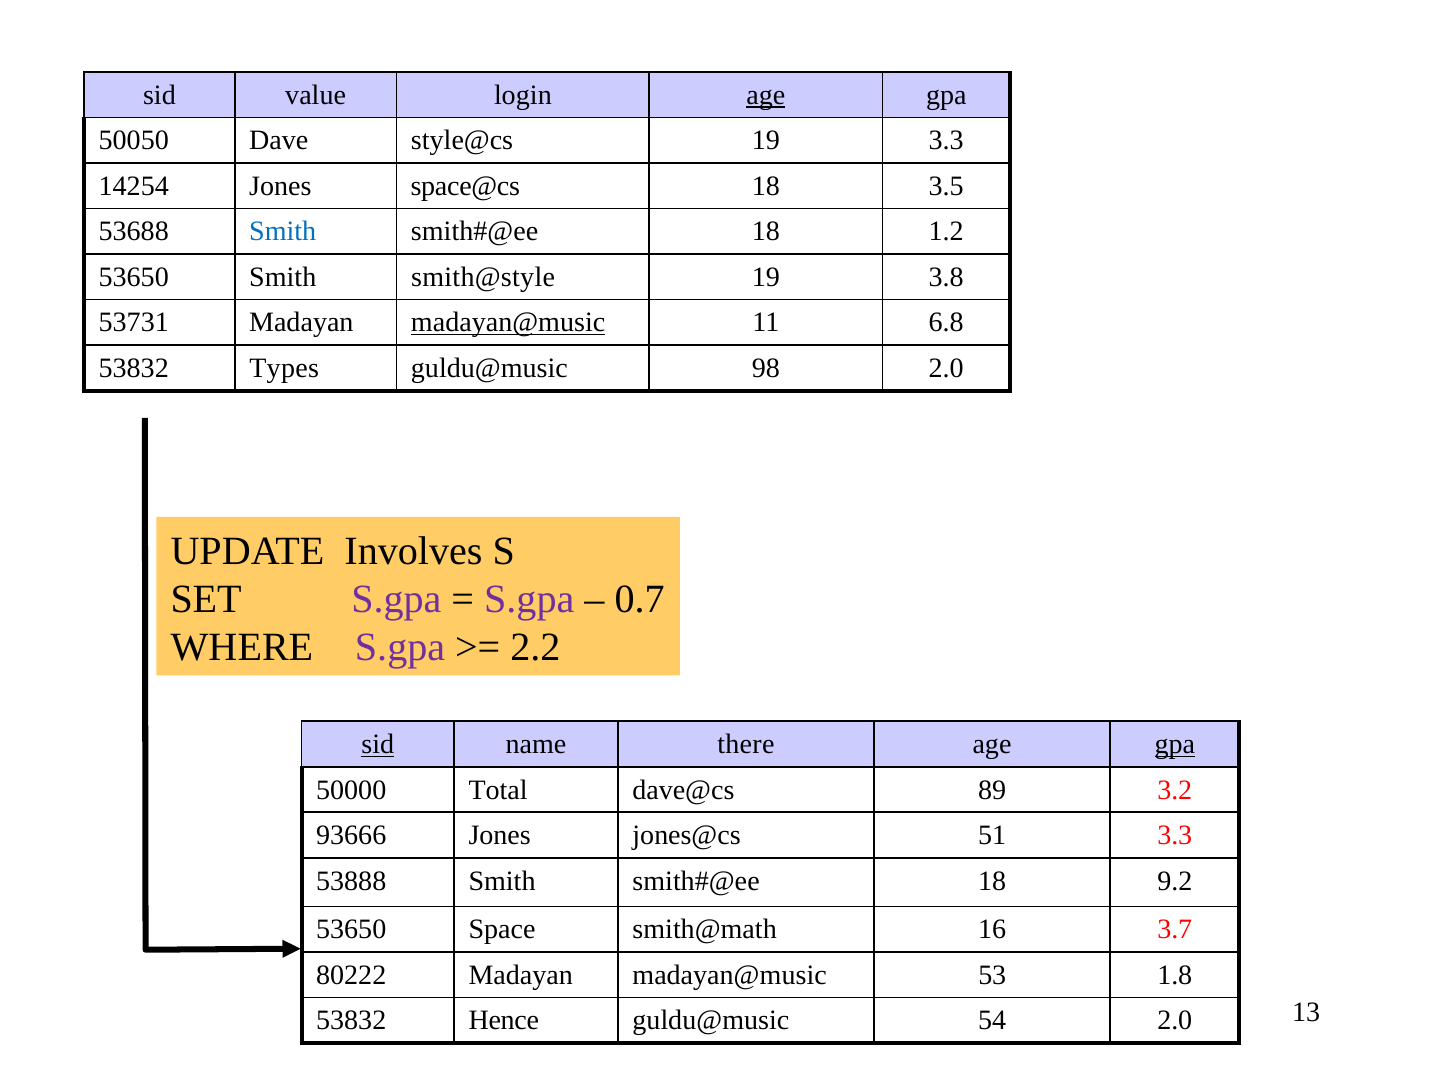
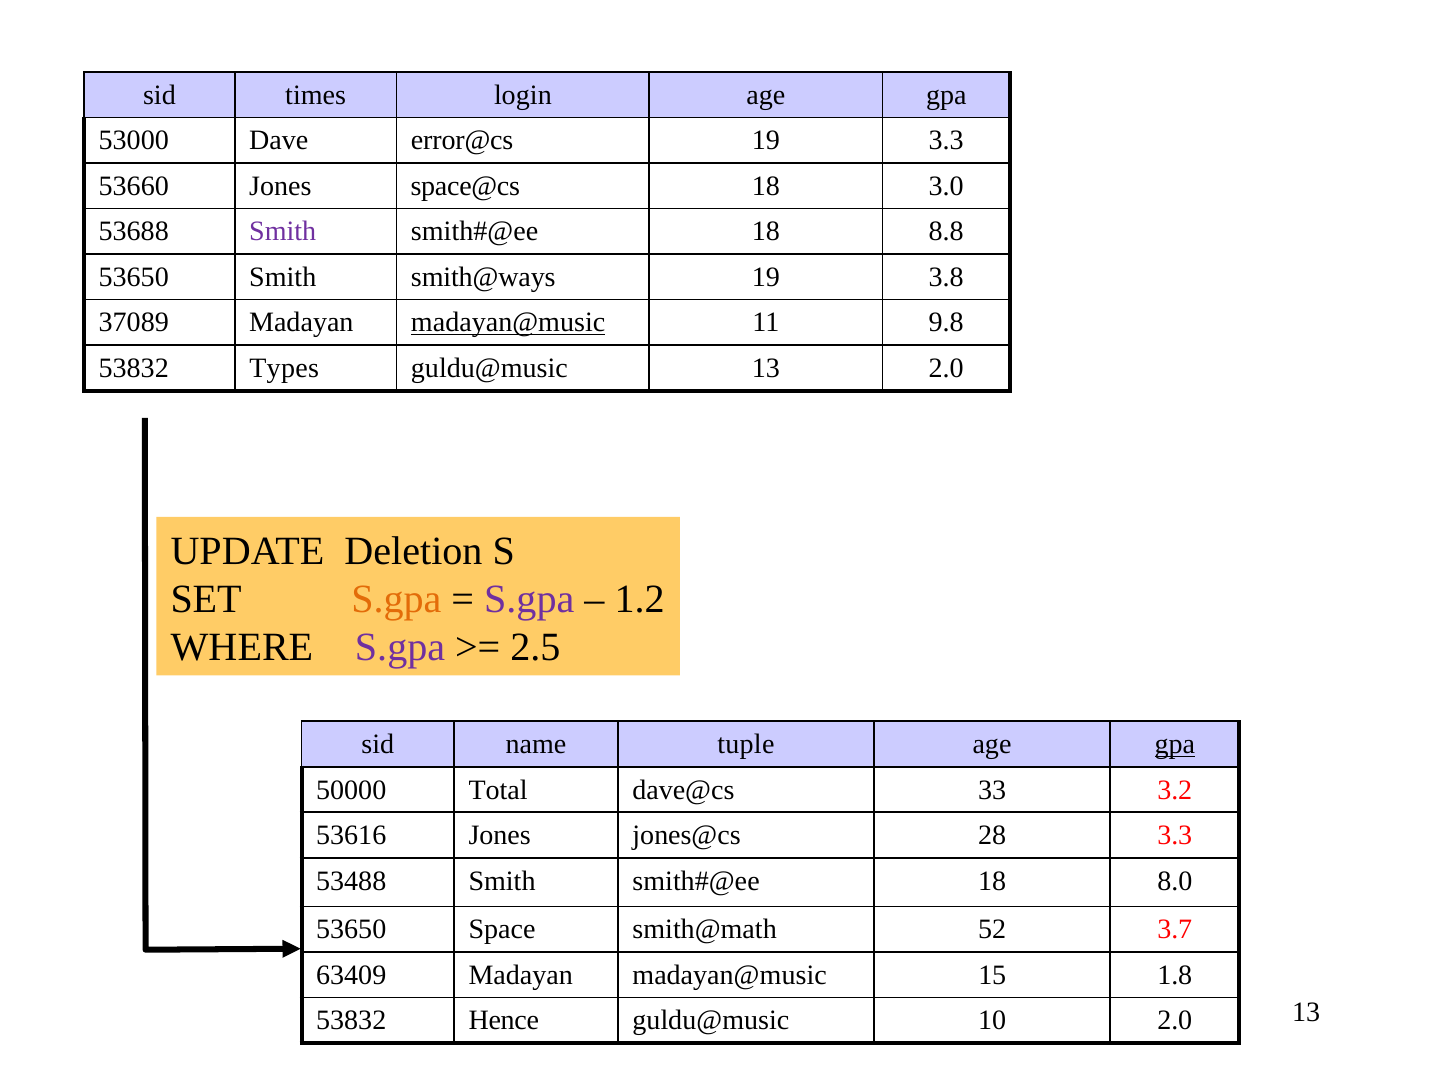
value: value -> times (316, 95)
age underline: present -> none (766, 95)
50050: 50050 -> 53000 (134, 141)
style@cs: style@cs -> error@cs (462, 141)
14254: 14254 -> 53660 (134, 186)
3.5: 3.5 -> 3.0 (946, 186)
Smith colour: blue -> purple (283, 232)
1.2: 1.2 -> 8.8 (946, 232)
smith@style: smith@style -> smith@ways (483, 277)
53731: 53731 -> 37089 (134, 323)
6.8: 6.8 -> 9.8 (946, 323)
guldu@music 98: 98 -> 13 (766, 368)
Involves: Involves -> Deletion (413, 551)
S.gpa colour: purple -> orange (396, 599)
0.7: 0.7 -> 1.2 (640, 599)
2.2: 2.2 -> 2.5 (535, 647)
sid underline: present -> none (378, 744)
there: there -> tuple (746, 744)
89: 89 -> 33 (992, 790)
93666: 93666 -> 53616 (351, 835)
51: 51 -> 28 (992, 835)
53888: 53888 -> 53488 (351, 881)
9.2: 9.2 -> 8.0 (1175, 881)
16: 16 -> 52 (992, 930)
80222: 80222 -> 63409 (351, 975)
53: 53 -> 15 (992, 975)
54: 54 -> 10 (992, 1021)
